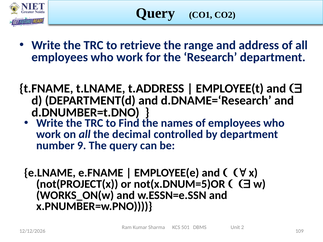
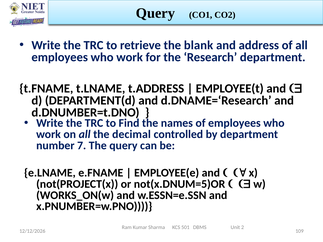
range: range -> blank (199, 45)
9: 9 -> 7 (82, 146)
